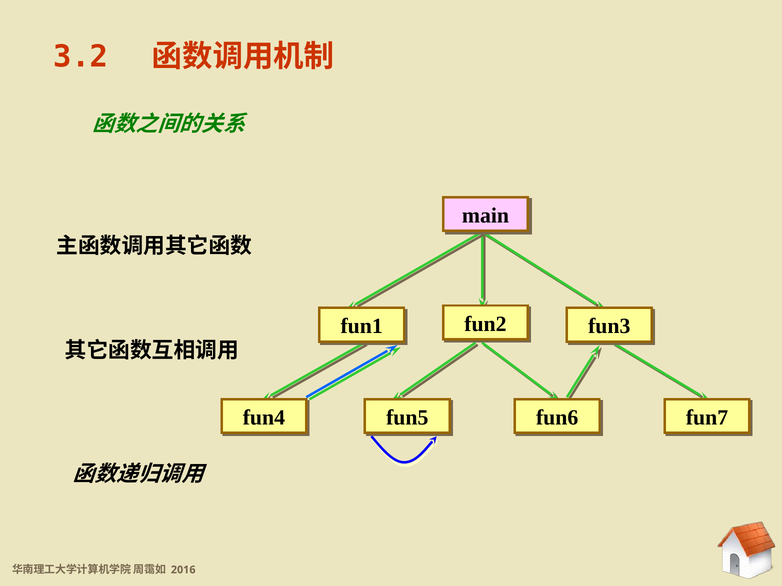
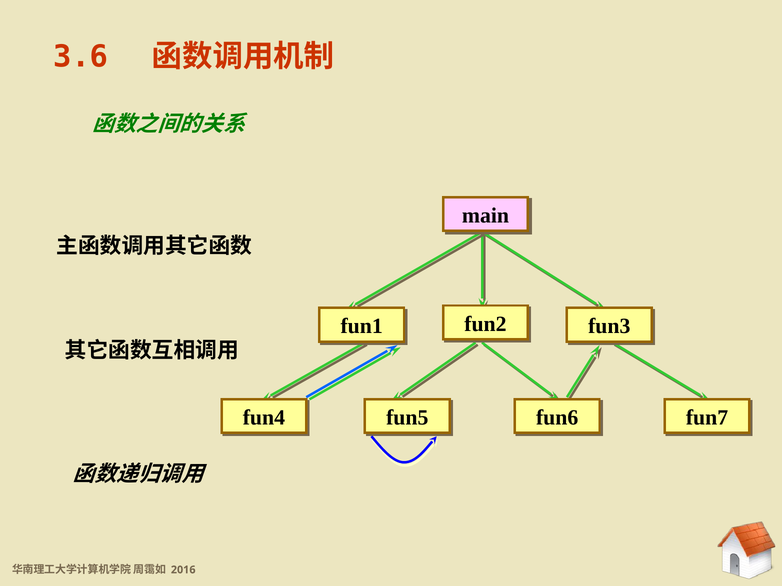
3.2: 3.2 -> 3.6 (81, 57)
